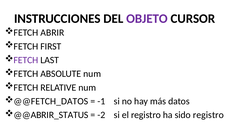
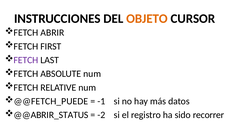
OBJETO colour: purple -> orange (147, 18)
@@FETCH_DATOS: @@FETCH_DATOS -> @@FETCH_PUEDE (51, 101)
sido registro: registro -> recorrer (208, 114)
